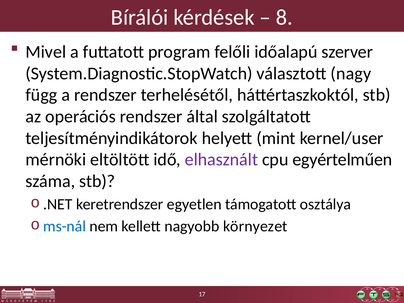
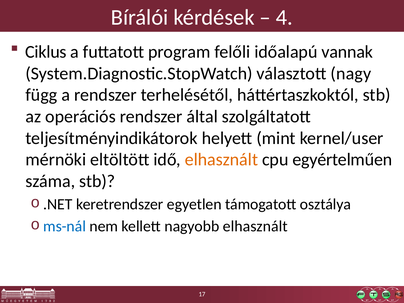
8: 8 -> 4 (284, 17)
Mivel: Mivel -> Ciklus (46, 52)
szerver: szerver -> vannak (347, 52)
elhasznált colour: purple -> orange (221, 160)
nagyobb környezet: környezet -> elhasznált (255, 226)
